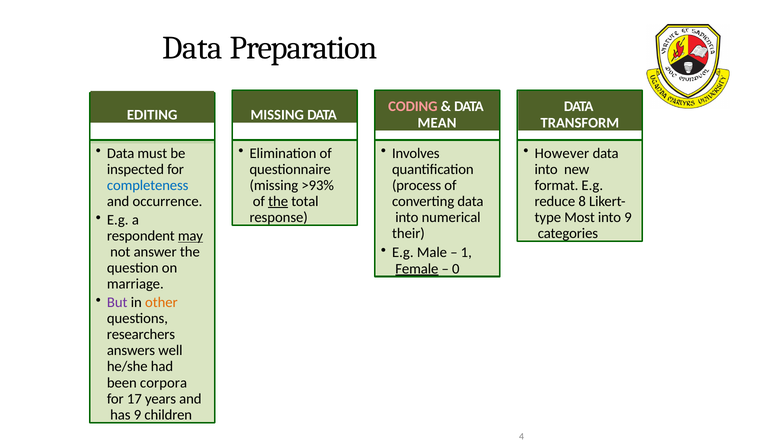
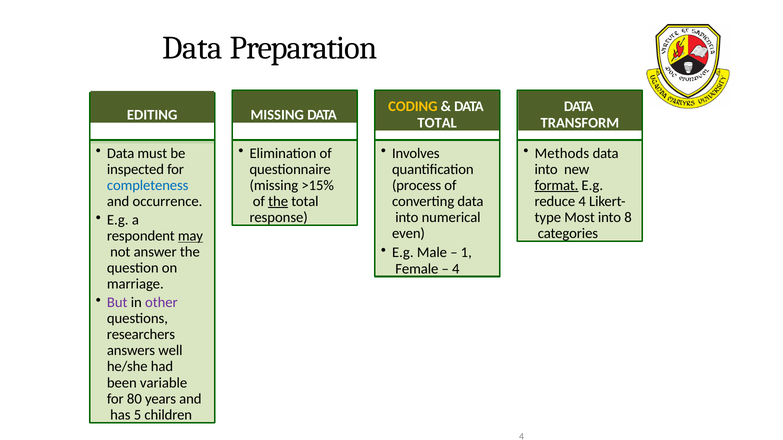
CODING colour: pink -> yellow (413, 107)
MEAN: MEAN -> TOTAL (437, 123)
However: However -> Methods (562, 153)
>93%: >93% -> >15% (318, 185)
format underline: none -> present (556, 185)
reduce 8: 8 -> 4 (582, 201)
into 9: 9 -> 8 (628, 217)
their: their -> even (408, 234)
Female underline: present -> none (417, 269)
0: 0 -> 4 (456, 269)
other colour: orange -> purple (161, 303)
corpora: corpora -> variable (164, 383)
17: 17 -> 80 (134, 399)
has 9: 9 -> 5 (138, 415)
